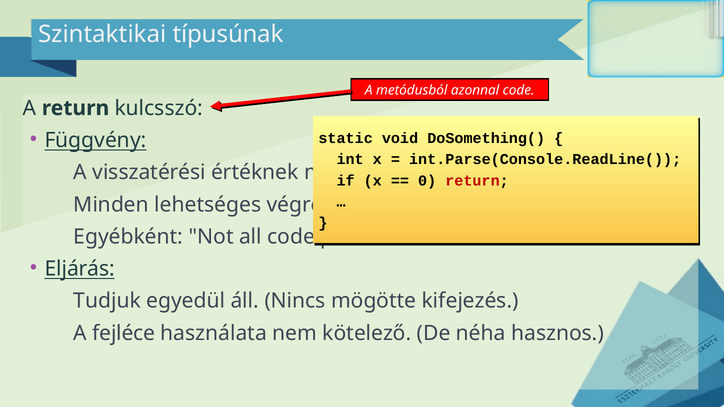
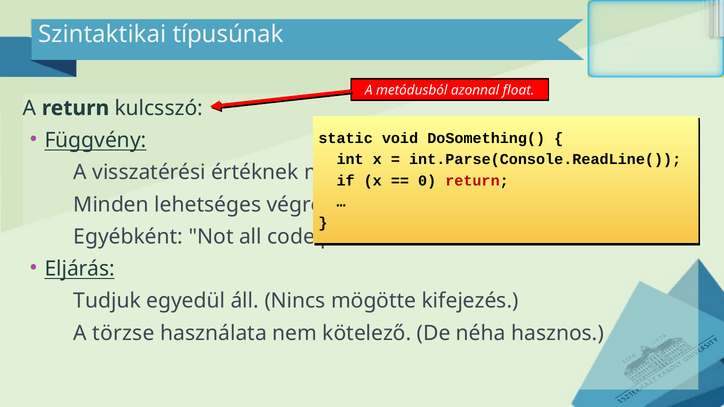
azonnal code: code -> float (519, 90)
fejléce: fejléce -> törzse (124, 333)
